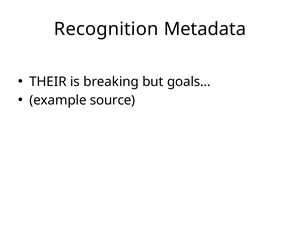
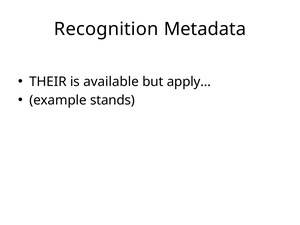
breaking: breaking -> available (111, 82)
goals…: goals… -> apply… (189, 82)
source: source -> stands (113, 100)
